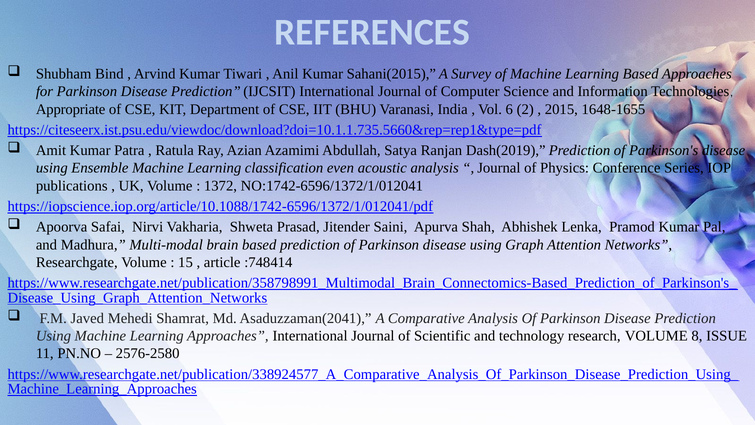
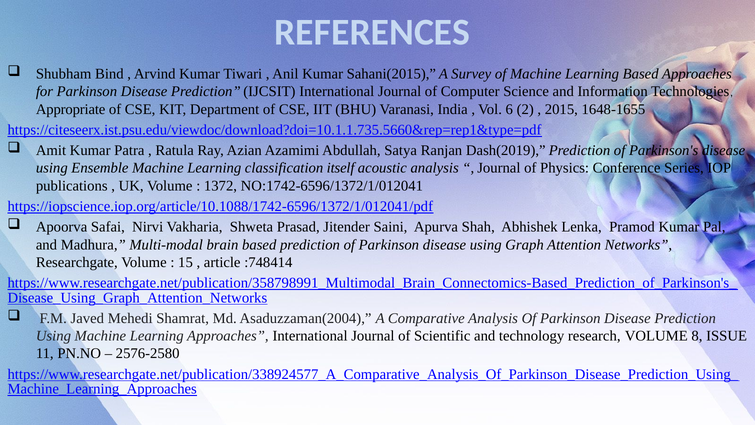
even: even -> itself (341, 168)
Asaduzzaman(2041: Asaduzzaman(2041 -> Asaduzzaman(2004 (306, 318)
